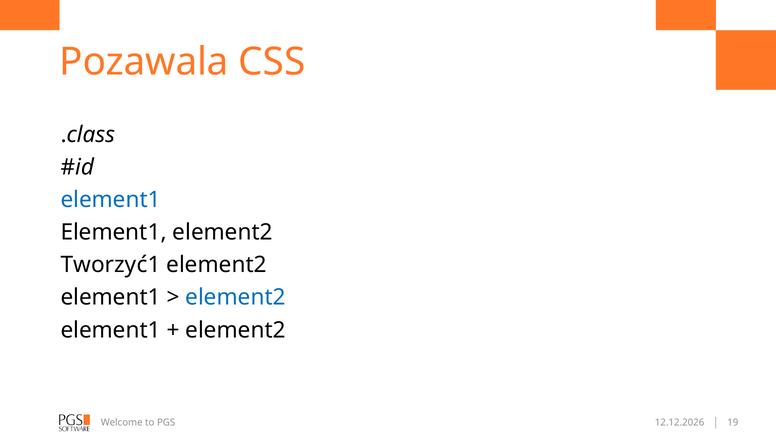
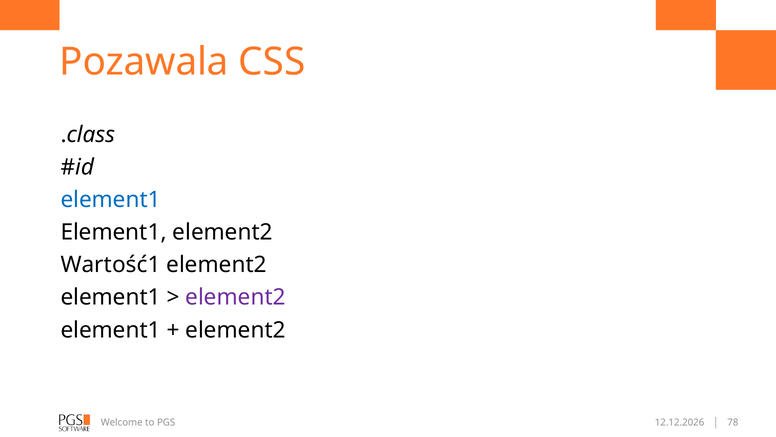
Tworzyć1: Tworzyć1 -> Wartość1 (111, 265)
element2 colour: blue -> purple (236, 297)
19: 19 -> 78 (733, 422)
